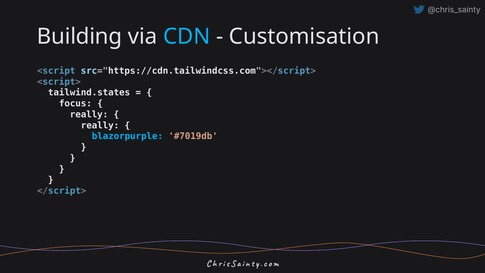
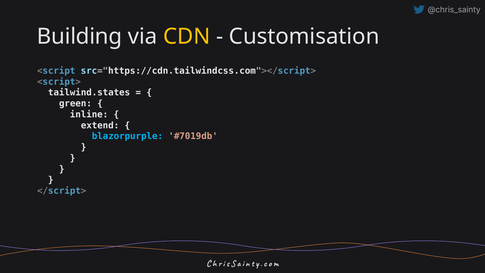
CDN colour: light blue -> yellow (187, 36)
focus: focus -> green (75, 103)
really: really -> inline (89, 114)
really: really -> extend (100, 125)
